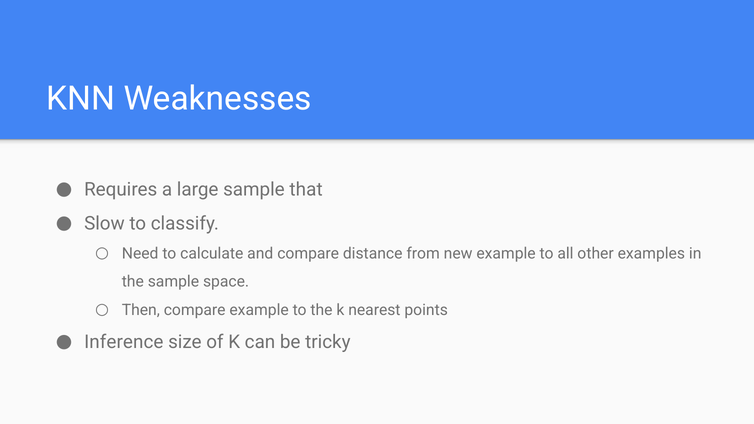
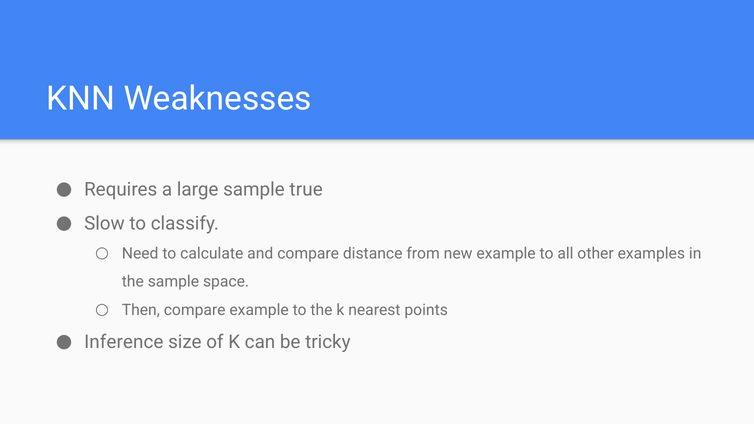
that: that -> true (306, 190)
